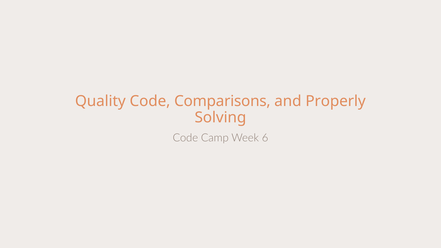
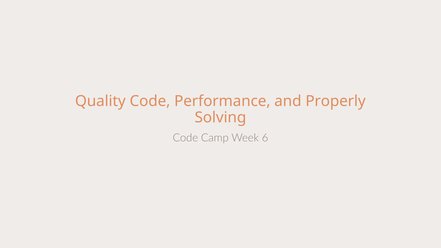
Comparisons: Comparisons -> Performance (222, 101)
